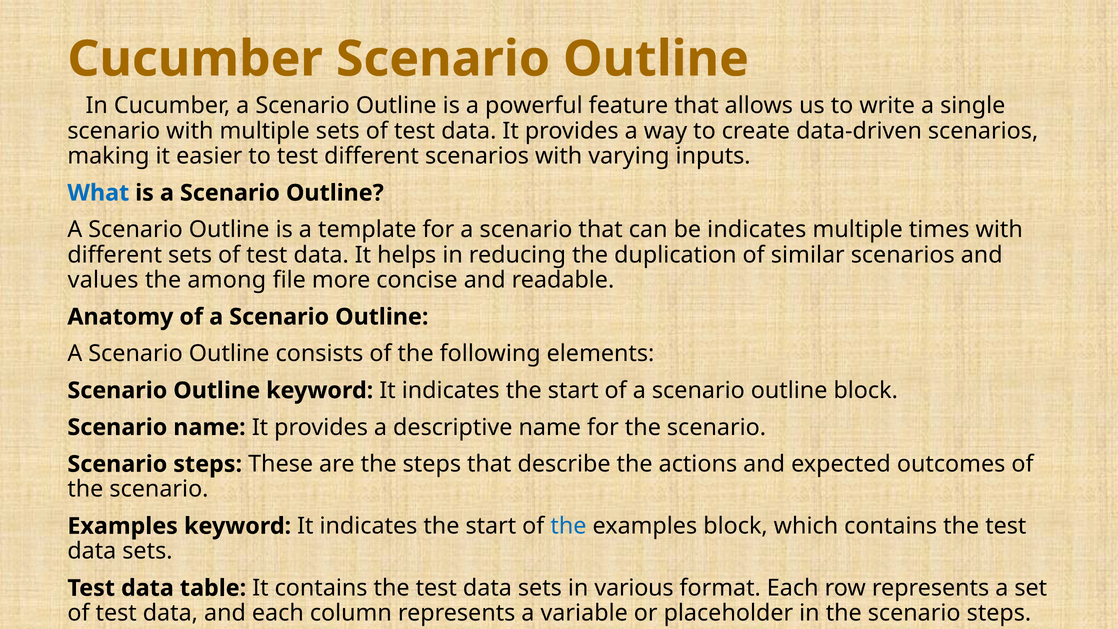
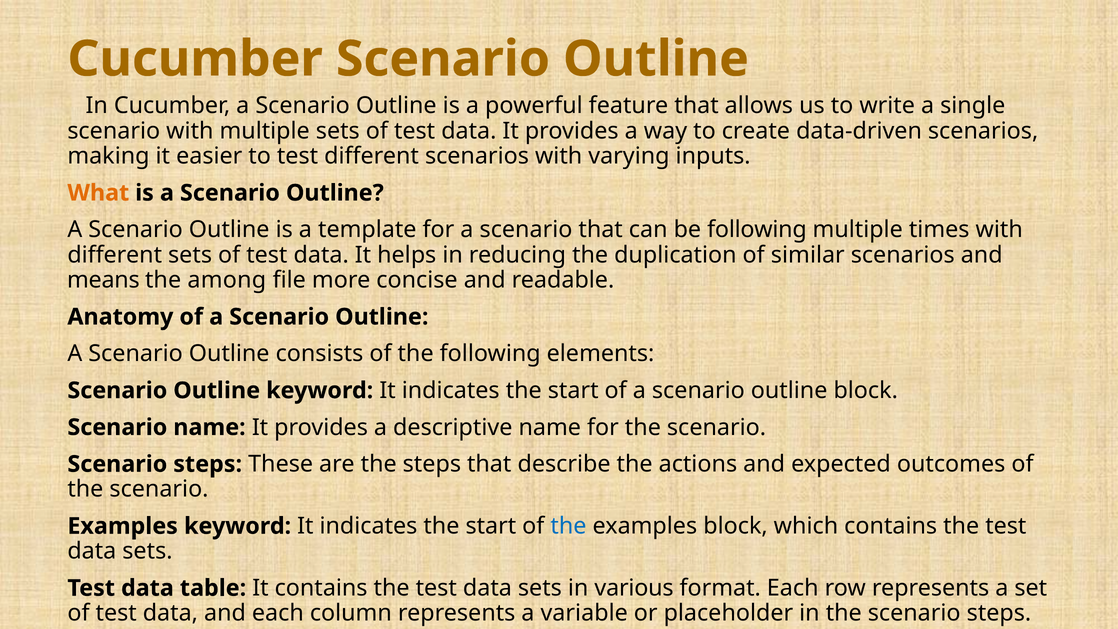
What colour: blue -> orange (98, 193)
be indicates: indicates -> following (757, 230)
values: values -> means (103, 280)
